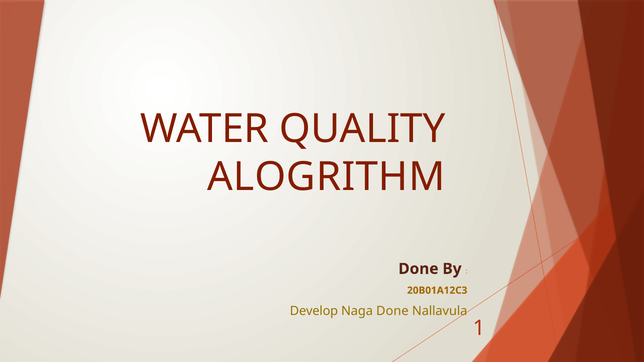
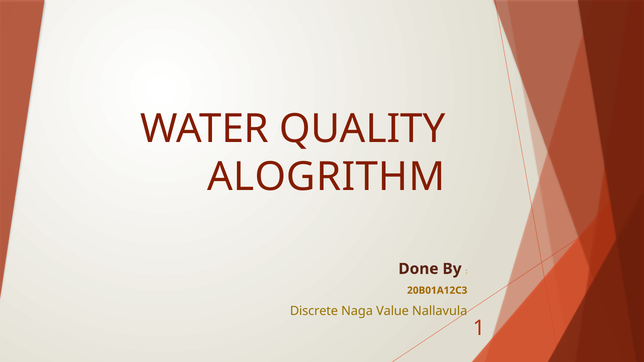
Develop: Develop -> Discrete (314, 311)
Naga Done: Done -> Value (393, 311)
